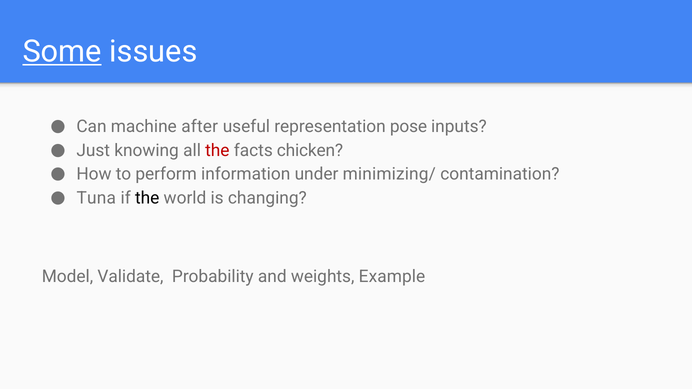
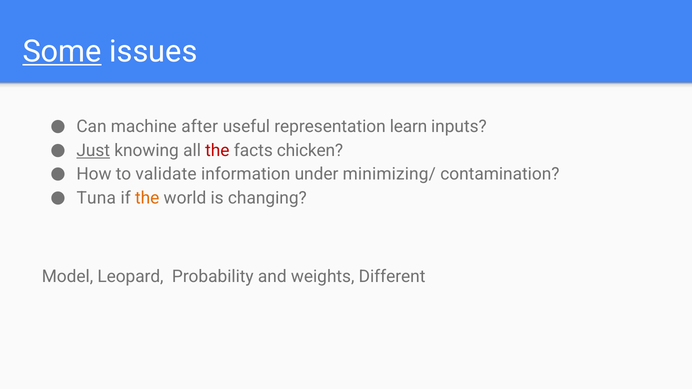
pose: pose -> learn (408, 127)
Just underline: none -> present (93, 151)
perform: perform -> validate (166, 174)
the colour: black -> orange (147, 198)
Validate: Validate -> Leopard (130, 277)
Example: Example -> Different (392, 277)
